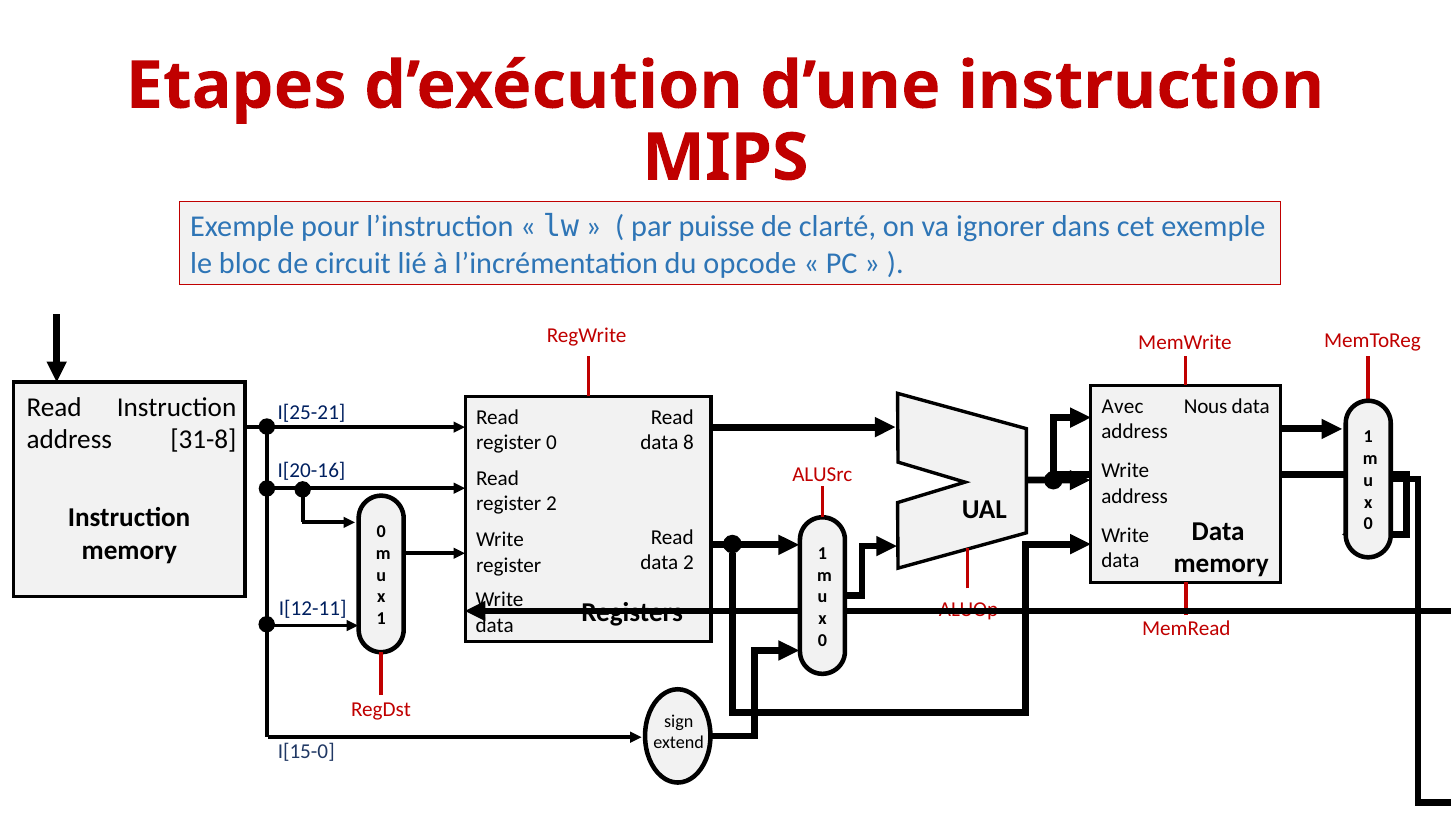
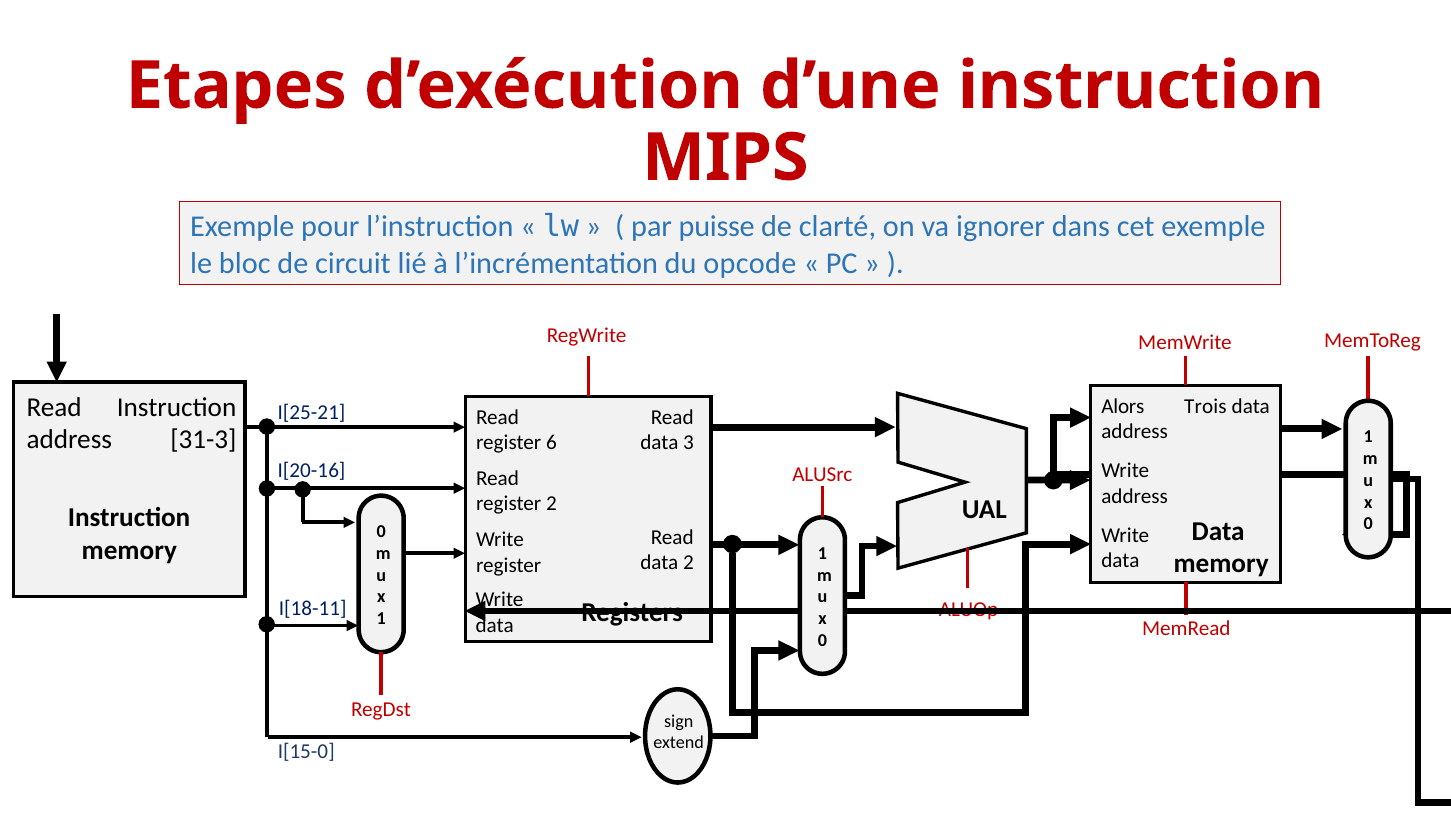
Avec: Avec -> Alors (1123, 406)
Nous: Nous -> Trois (1205, 406)
31-8: 31-8 -> 31-3 (203, 440)
register 0: 0 -> 6 (552, 443)
8: 8 -> 3 (688, 443)
I[12-11: I[12-11 -> I[18-11 (313, 608)
